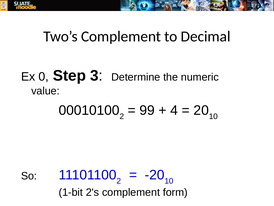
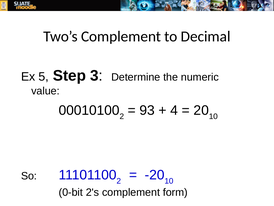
0: 0 -> 5 (44, 77)
99: 99 -> 93 (147, 110)
1-bit: 1-bit -> 0-bit (71, 192)
